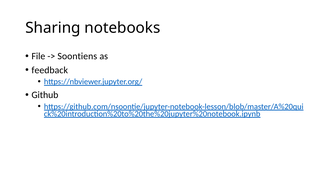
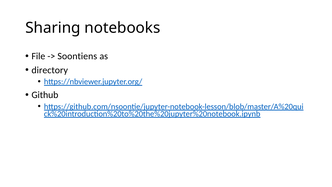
feedback: feedback -> directory (50, 70)
